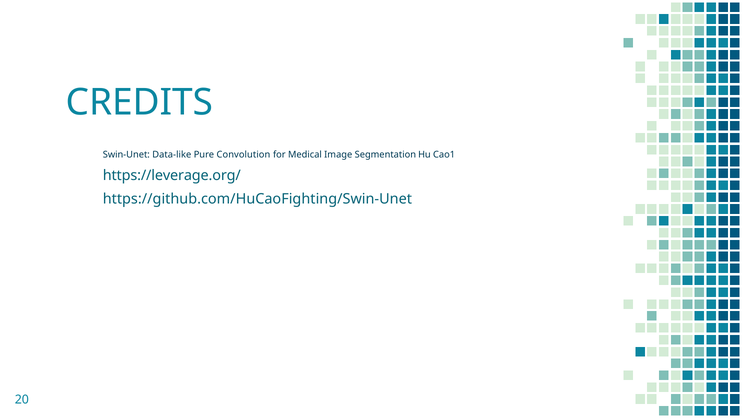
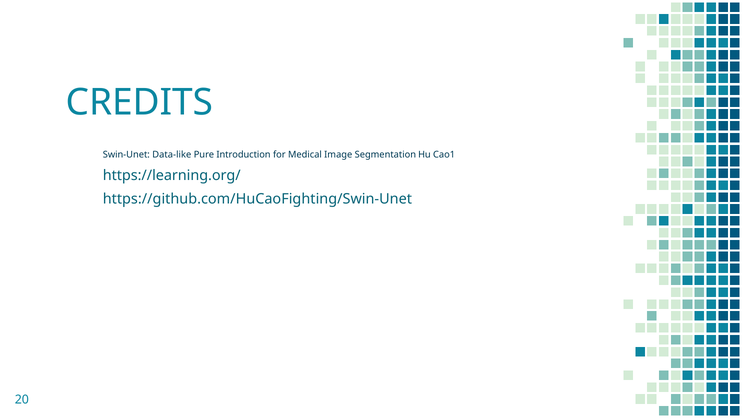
Convolution: Convolution -> Introduction (244, 154)
https://leverage.org/: https://leverage.org/ -> https://learning.org/ (172, 175)
